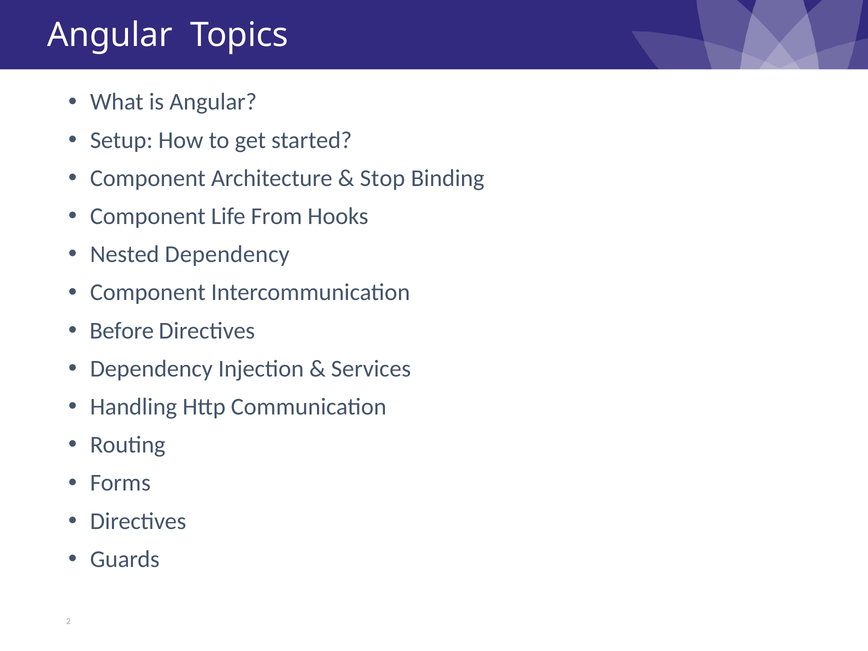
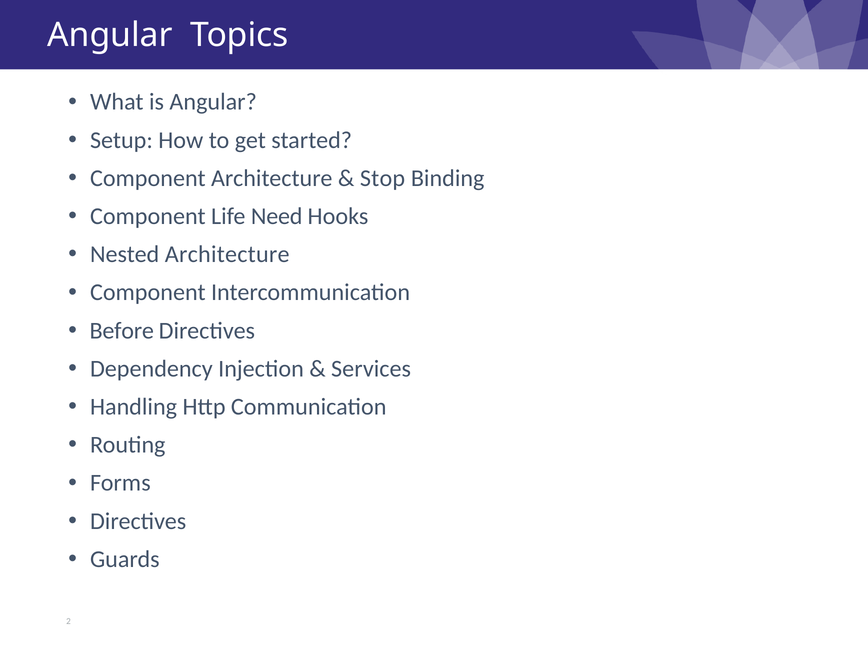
From: From -> Need (277, 216)
Nested Dependency: Dependency -> Architecture (227, 254)
